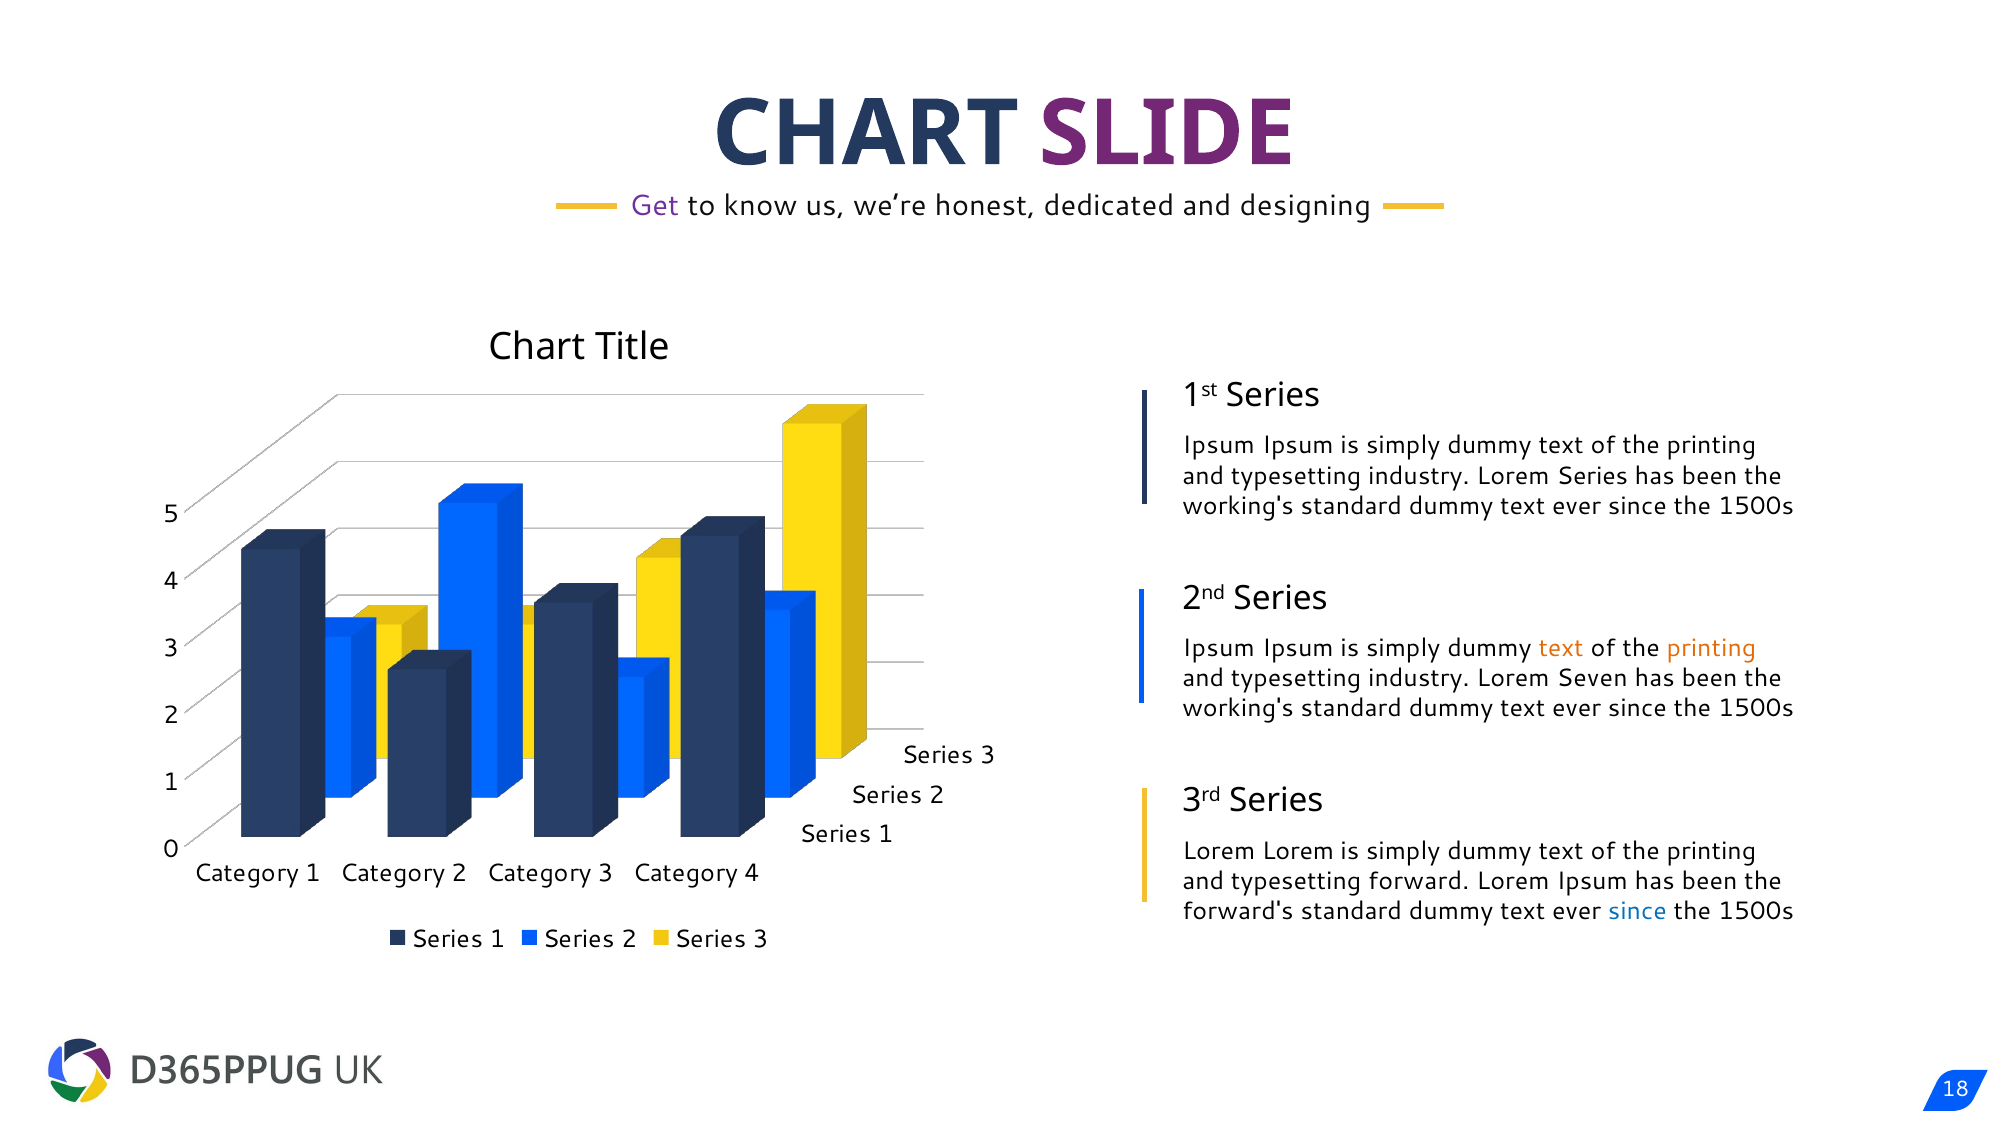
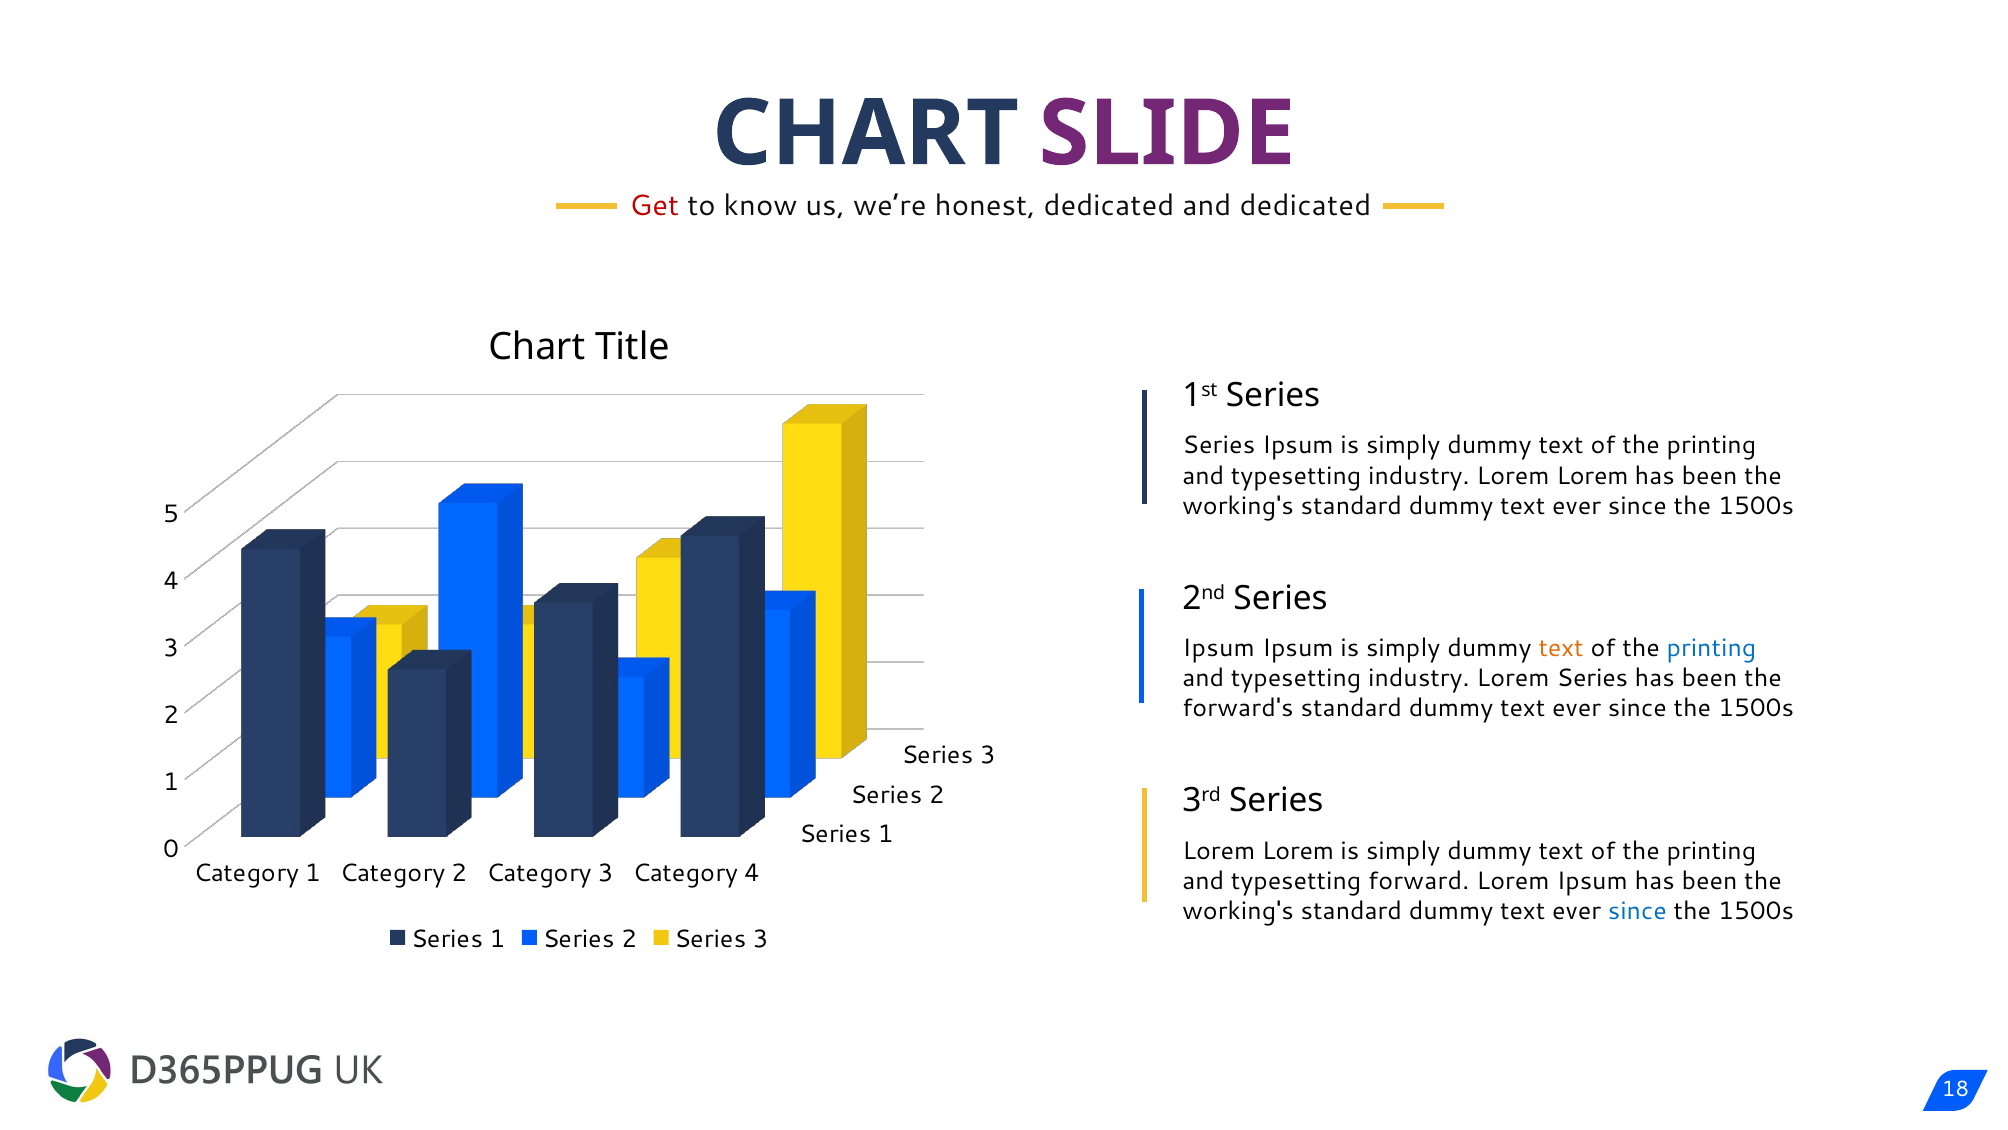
Get colour: purple -> red (654, 206)
designing: designing -> dedicated (1305, 206)
Ipsum: Ipsum -> Series (1219, 445)
industry Lorem Series: Series -> Lorem (1592, 476)
printing colour: orange -> blue (1711, 648)
Lorem Seven: Seven -> Series (1592, 678)
working's: working's -> forward's (1238, 708)
forward's: forward's -> working's (1238, 911)
